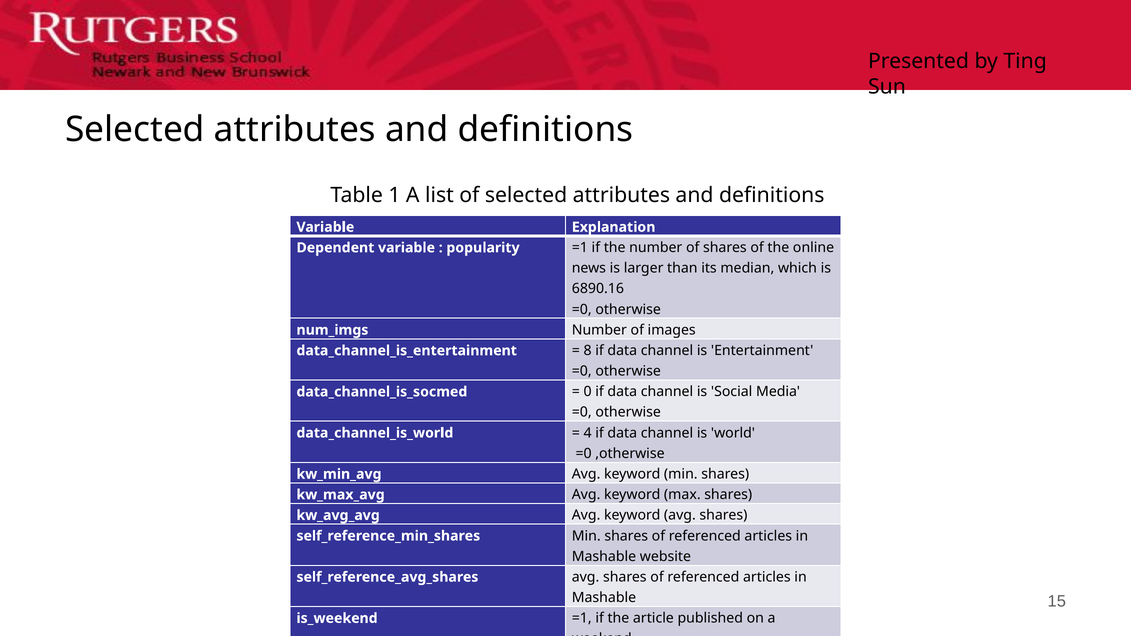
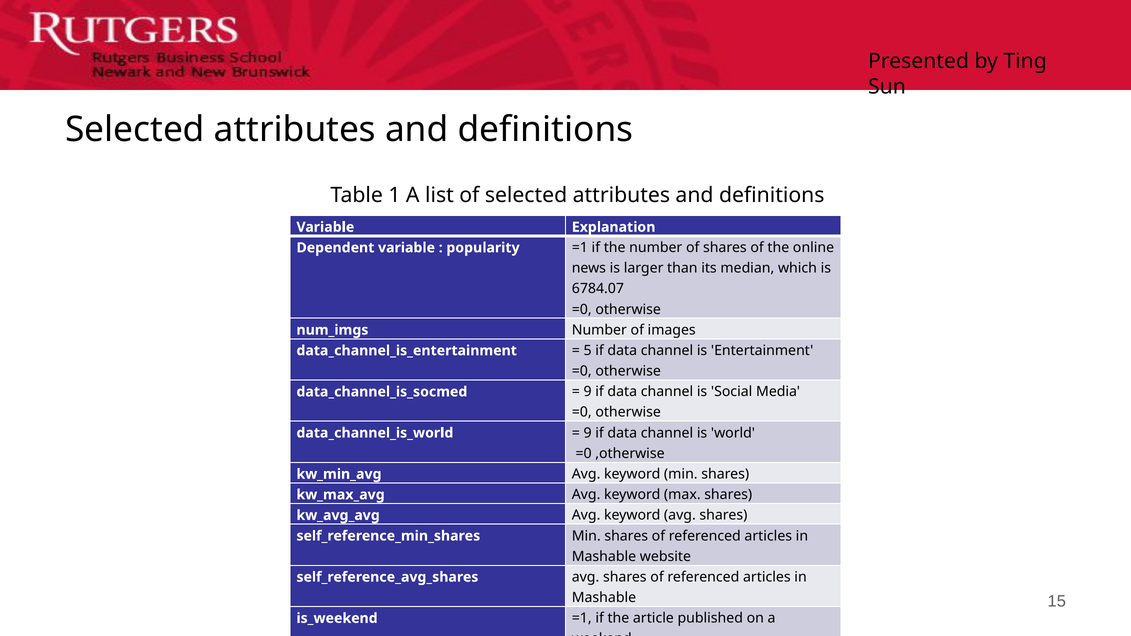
6890.16: 6890.16 -> 6784.07 (598, 289)
8: 8 -> 5 (588, 351)
0: 0 -> 9 (588, 392)
4: 4 -> 9 (588, 433)
